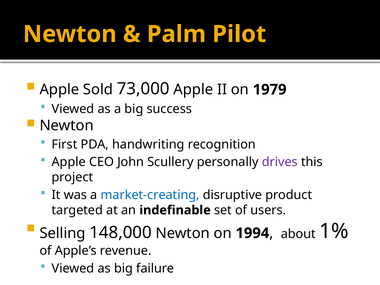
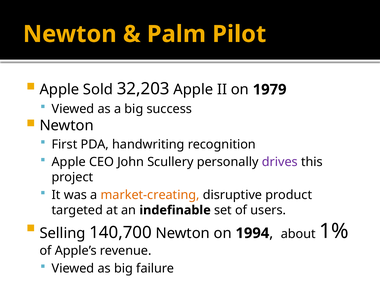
73,000: 73,000 -> 32,203 (143, 89)
market-creating colour: blue -> orange (150, 195)
148,000: 148,000 -> 140,700 (121, 232)
